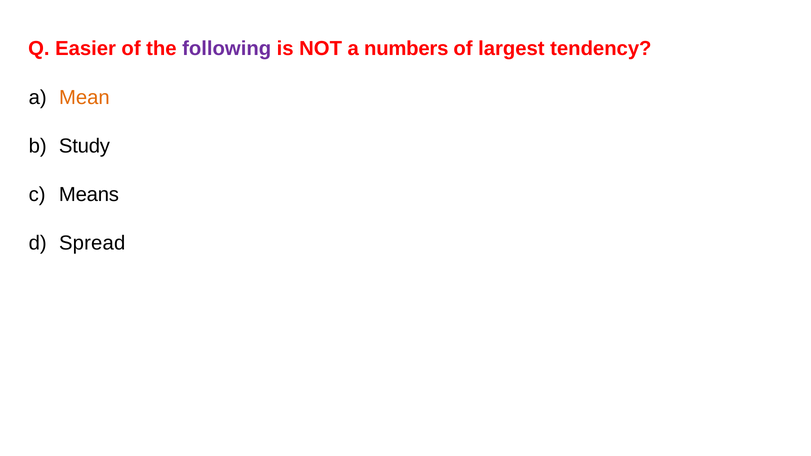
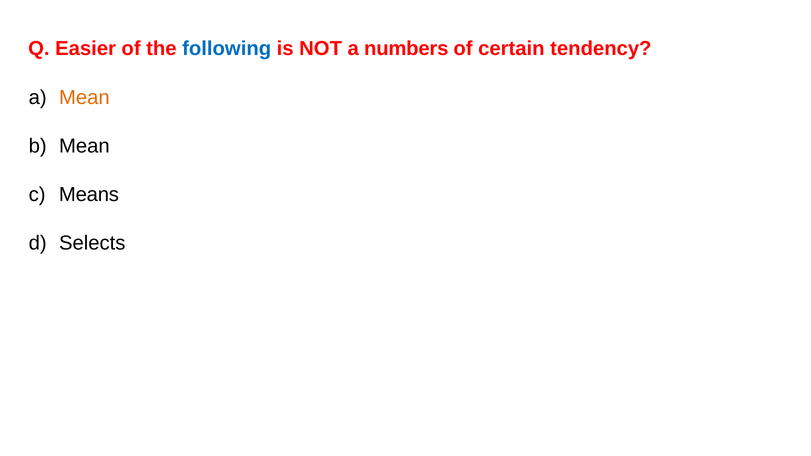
following colour: purple -> blue (227, 49)
largest: largest -> certain (511, 49)
Study: Study -> Mean (84, 146)
Spread: Spread -> Selects (92, 243)
